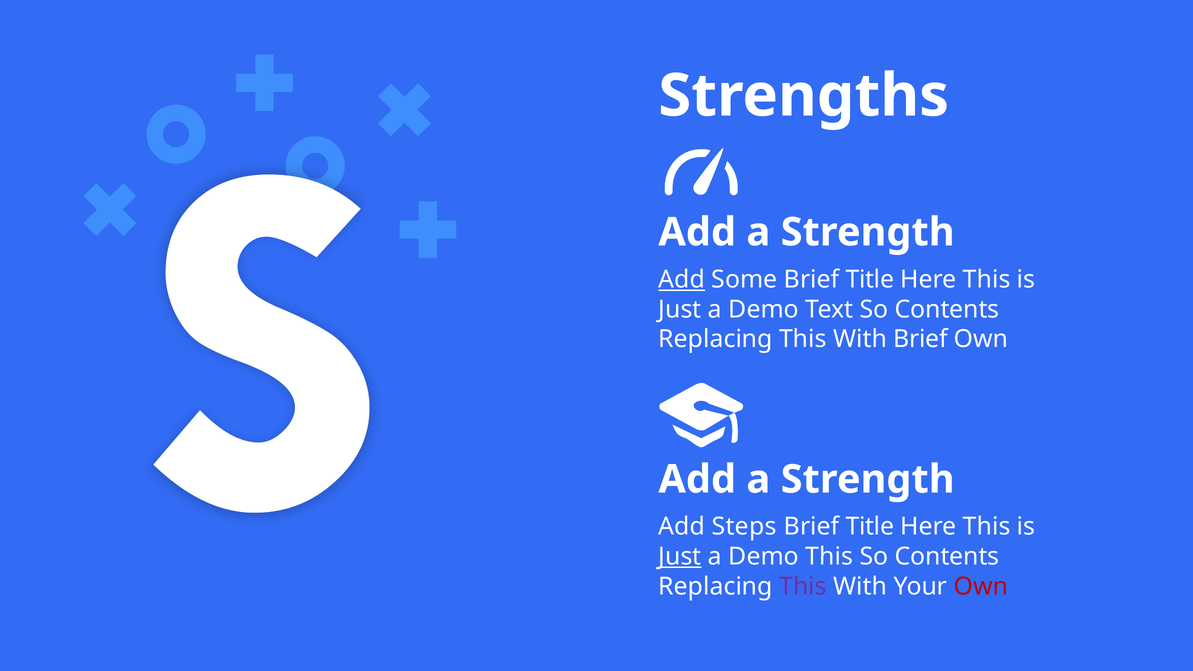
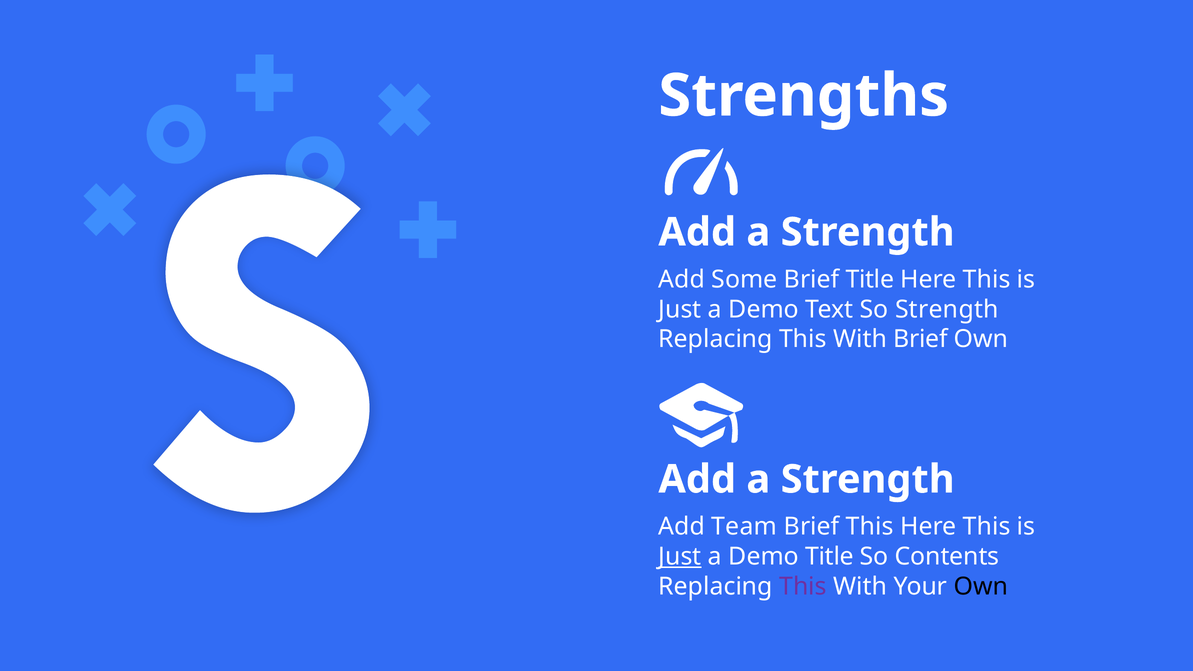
Add underline: present -> none (682, 280)
Text So Contents: Contents -> Strength (947, 309)
Steps: Steps -> Team (744, 527)
Title: Title -> This (870, 527)
Demo This: This -> Title (829, 557)
Own colour: red -> black (981, 586)
